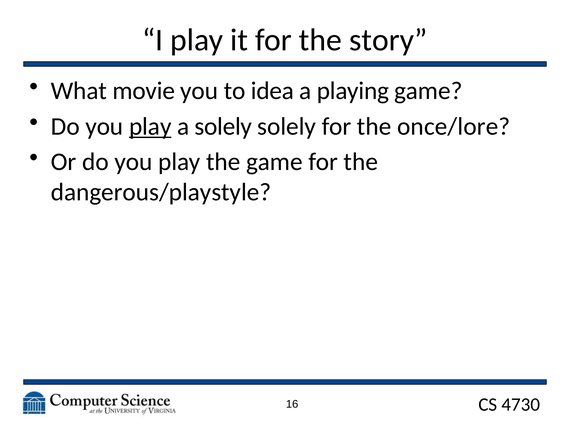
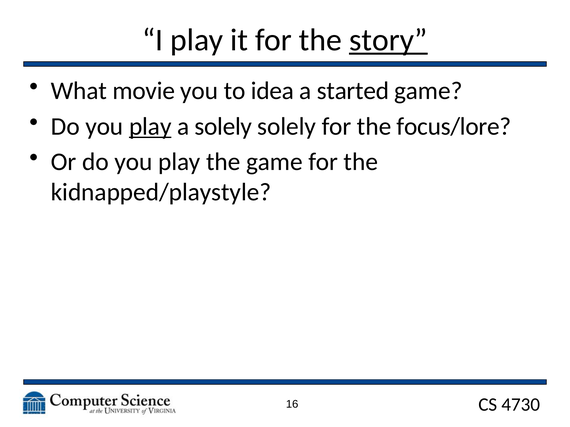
story underline: none -> present (388, 40)
playing: playing -> started (353, 91)
once/lore: once/lore -> focus/lore (454, 127)
dangerous/playstyle: dangerous/playstyle -> kidnapped/playstyle (161, 192)
